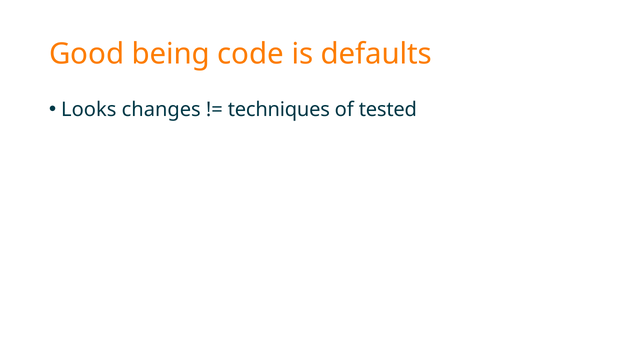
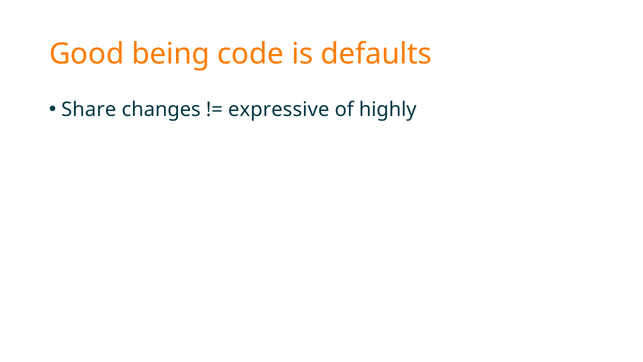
Looks: Looks -> Share (89, 109)
techniques: techniques -> expressive (279, 109)
tested: tested -> highly (388, 109)
